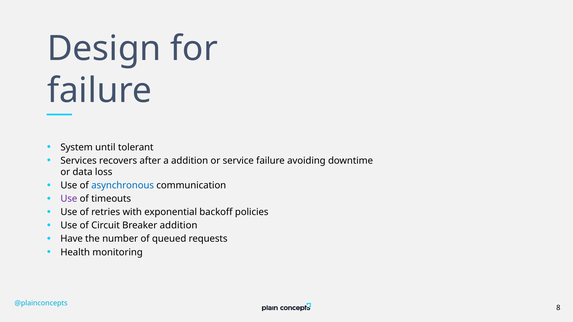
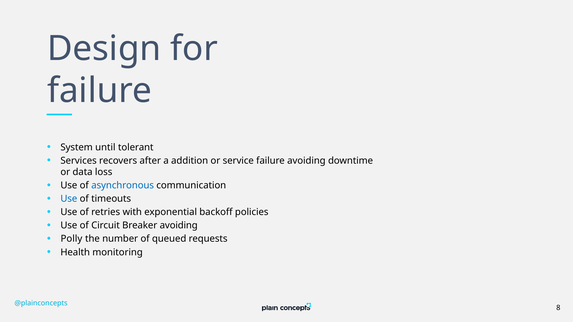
Use colour: purple -> blue (69, 199)
Breaker addition: addition -> avoiding (179, 226)
Have: Have -> Polly (71, 239)
